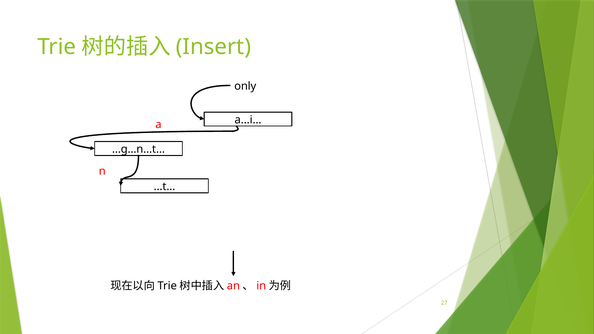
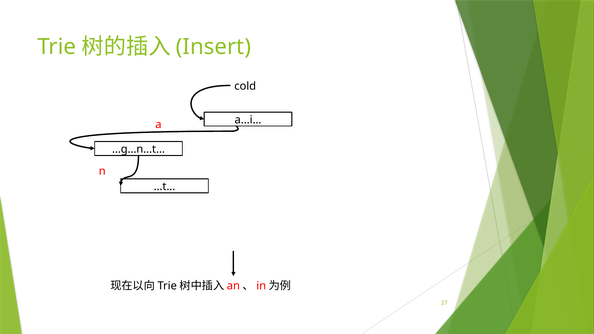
only: only -> cold (245, 86)
